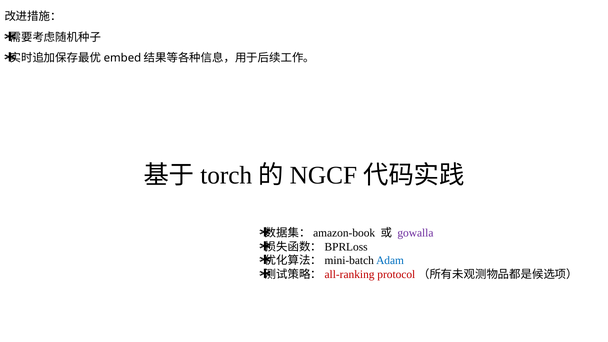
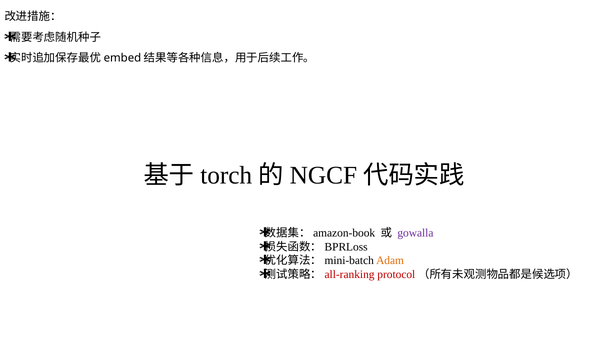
Adam colour: blue -> orange (390, 261)
